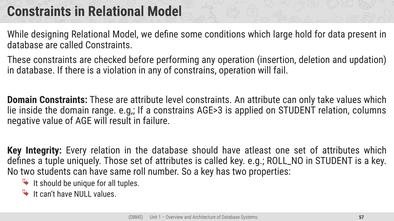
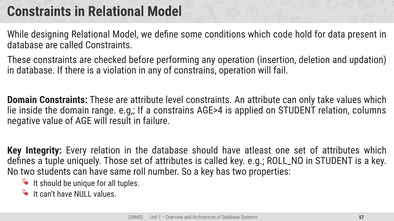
large: large -> code (283, 35)
AGE>3: AGE>3 -> AGE>4 (210, 111)
